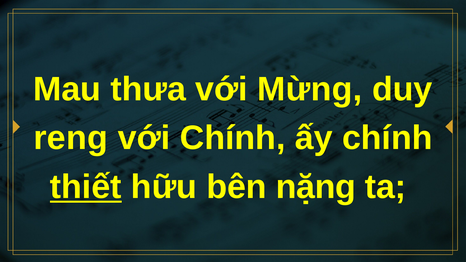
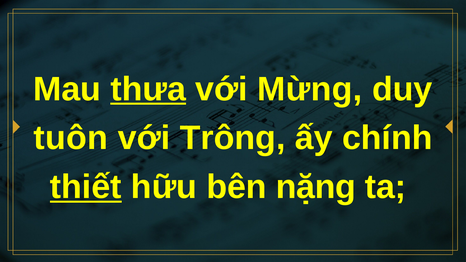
thưa underline: none -> present (148, 89)
reng: reng -> tuôn (71, 138)
với Chính: Chính -> Trông (233, 138)
